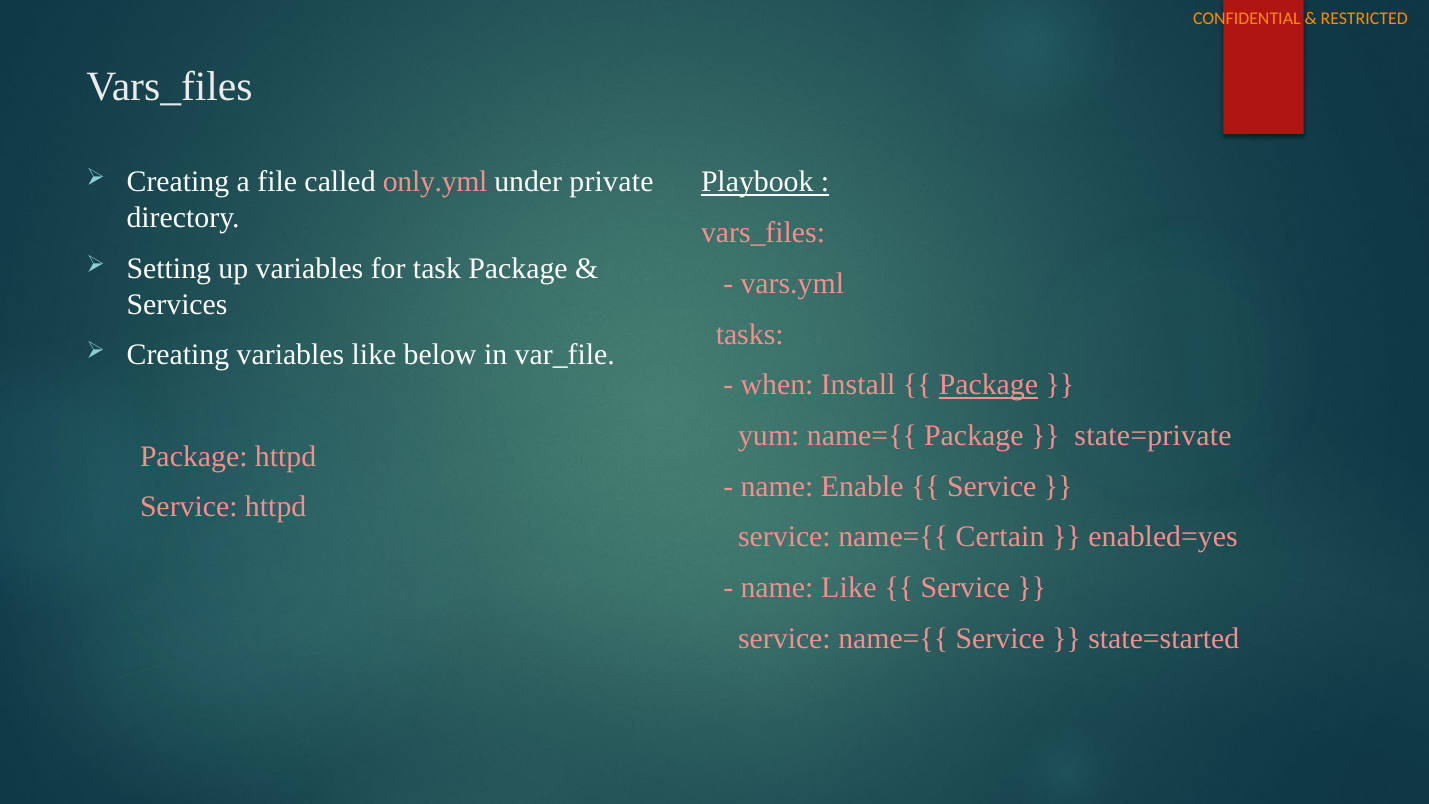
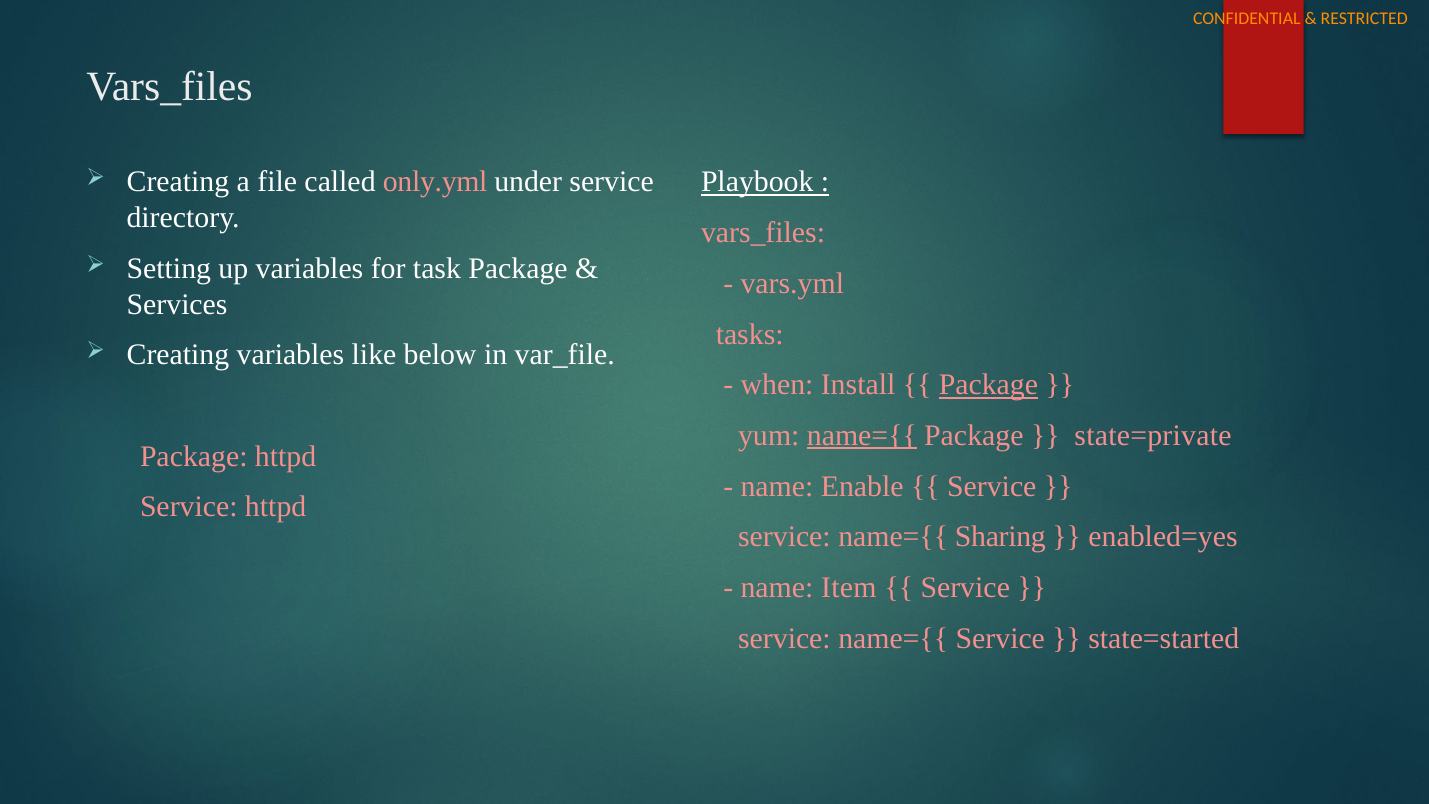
under private: private -> service (612, 182)
name={{ underline: none -> present (862, 435)
Certain: Certain -> Sharing (1000, 537)
name Like: Like -> Item (849, 587)
